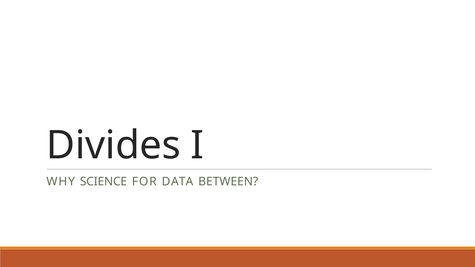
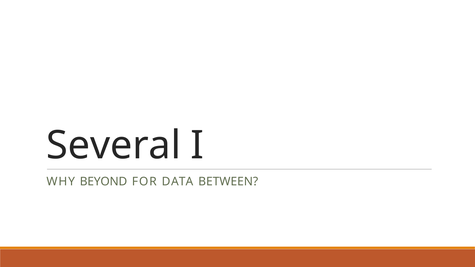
Divides: Divides -> Several (114, 146)
SCIENCE: SCIENCE -> BEYOND (103, 182)
